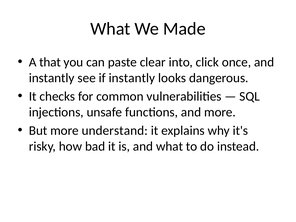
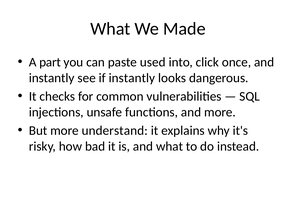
that: that -> part (50, 62)
clear: clear -> used (153, 62)
